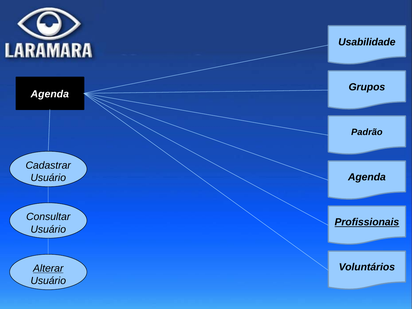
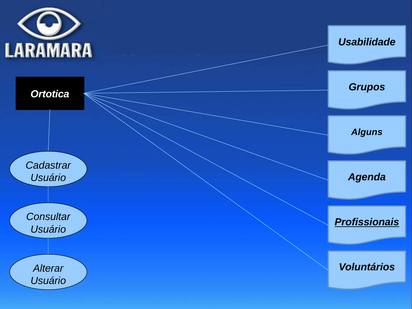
Agenda: Agenda -> Ortotica (50, 94)
Padrão: Padrão -> Alguns (367, 132)
Alterar underline: present -> none (48, 268)
